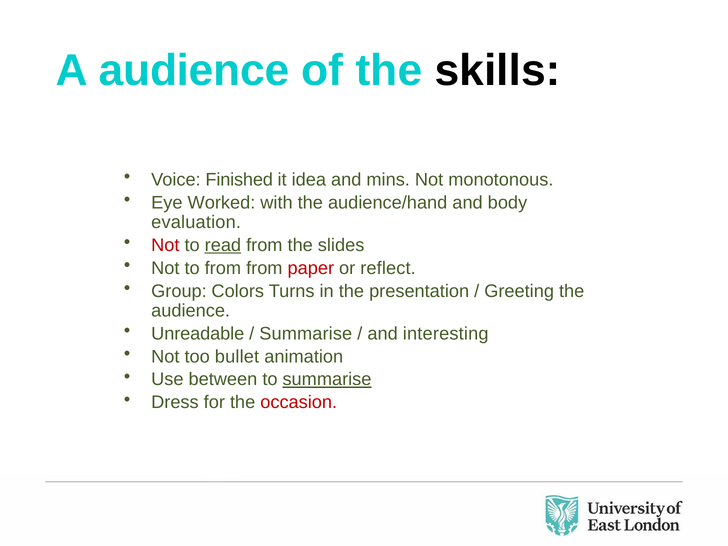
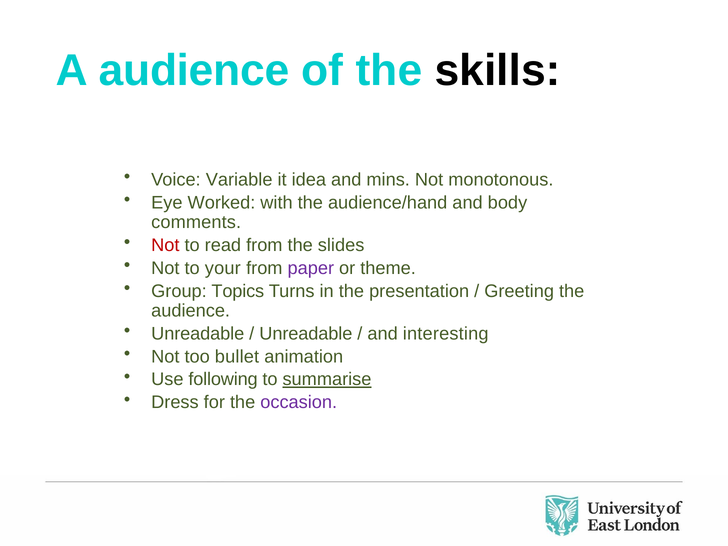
Finished: Finished -> Variable (239, 180)
evaluation: evaluation -> comments (196, 222)
read underline: present -> none (223, 245)
to from: from -> your (223, 268)
paper colour: red -> purple (311, 268)
reflect: reflect -> theme (388, 268)
Colors: Colors -> Topics (238, 291)
Summarise: Summarise -> Unreadable (306, 334)
between: between -> following (223, 379)
occasion colour: red -> purple (299, 402)
